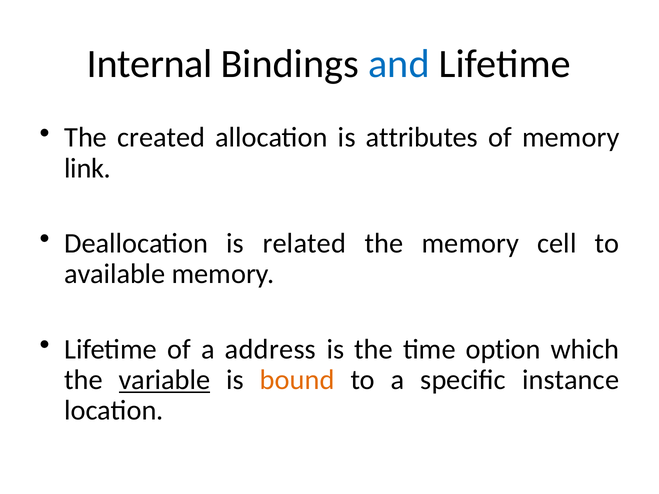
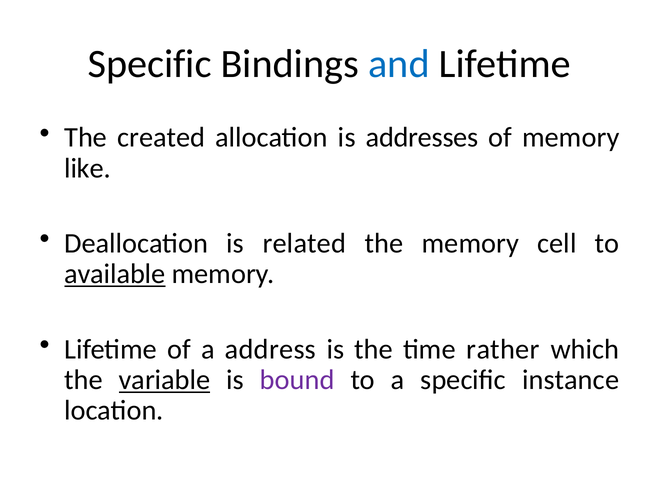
Internal: Internal -> Specific (150, 64)
attributes: attributes -> addresses (422, 138)
link: link -> like (87, 168)
available underline: none -> present (115, 274)
option: option -> rather (503, 350)
bound colour: orange -> purple (297, 380)
